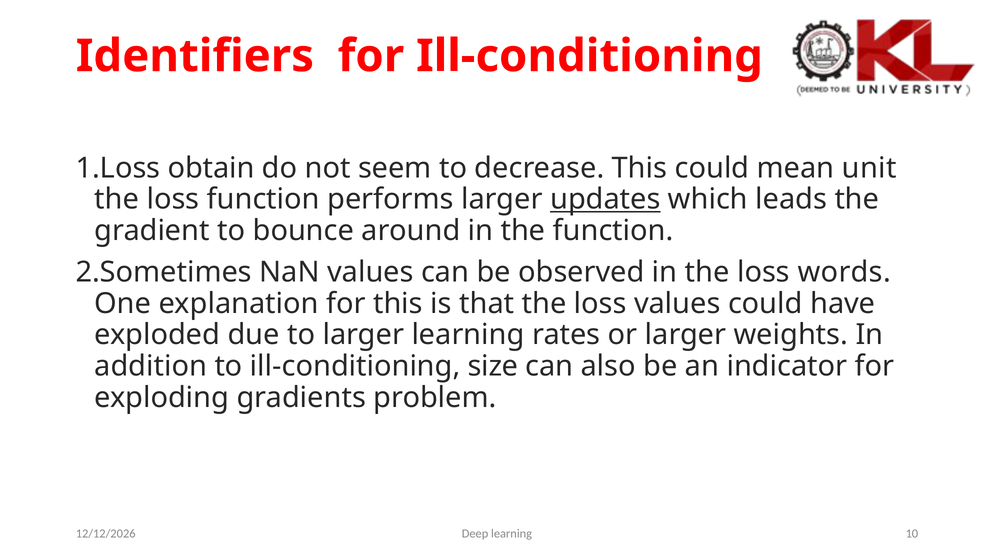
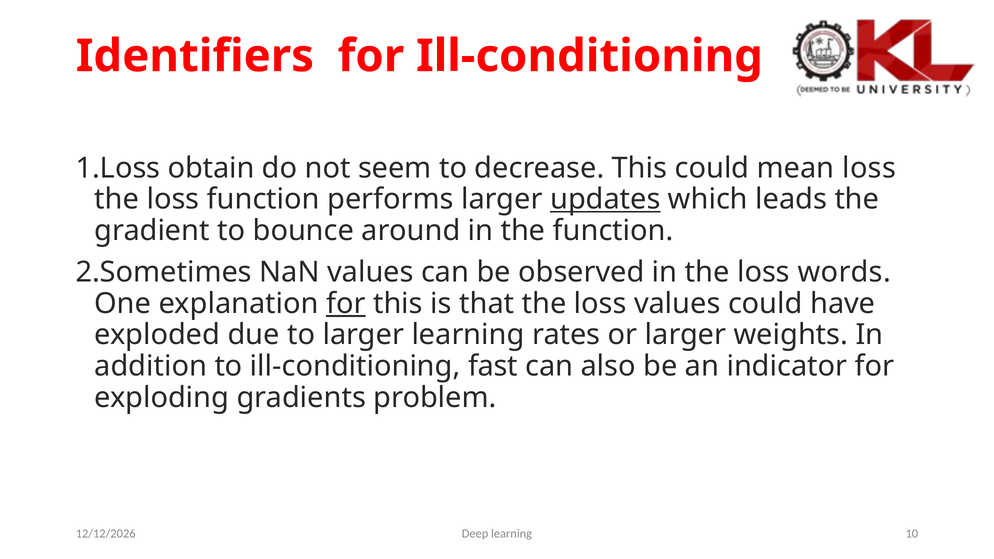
mean unit: unit -> loss (869, 168)
for underline: none -> present (346, 304)
size: size -> fast (493, 366)
